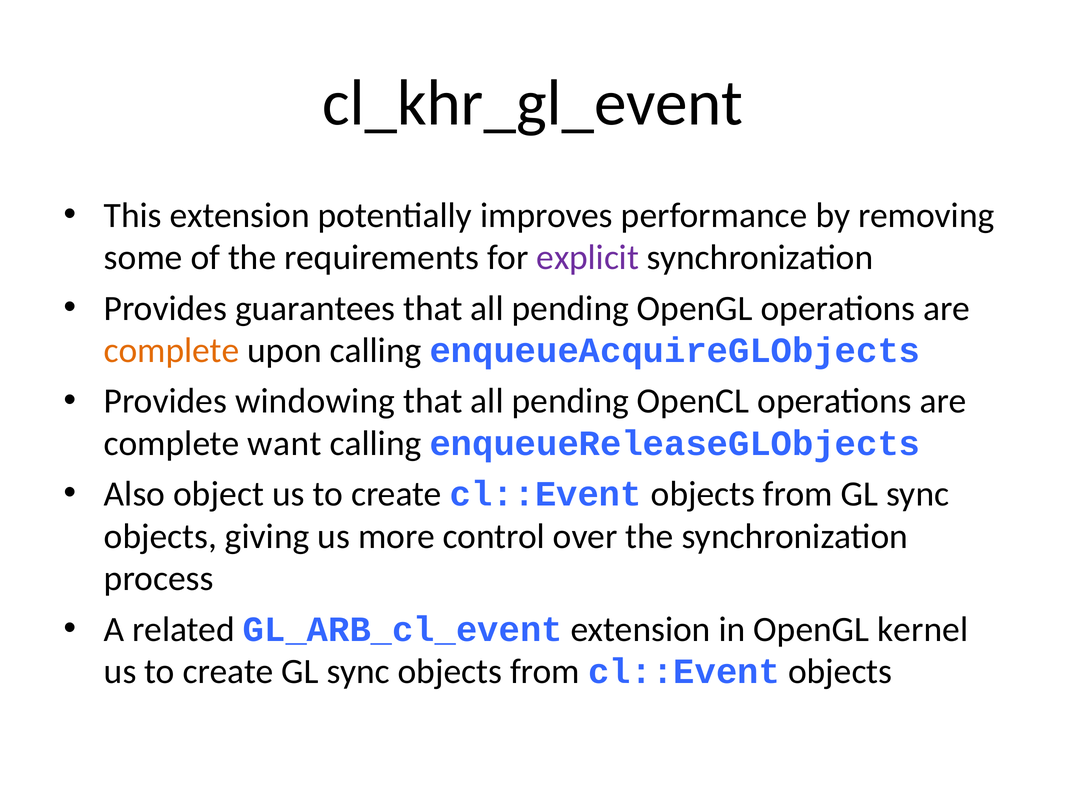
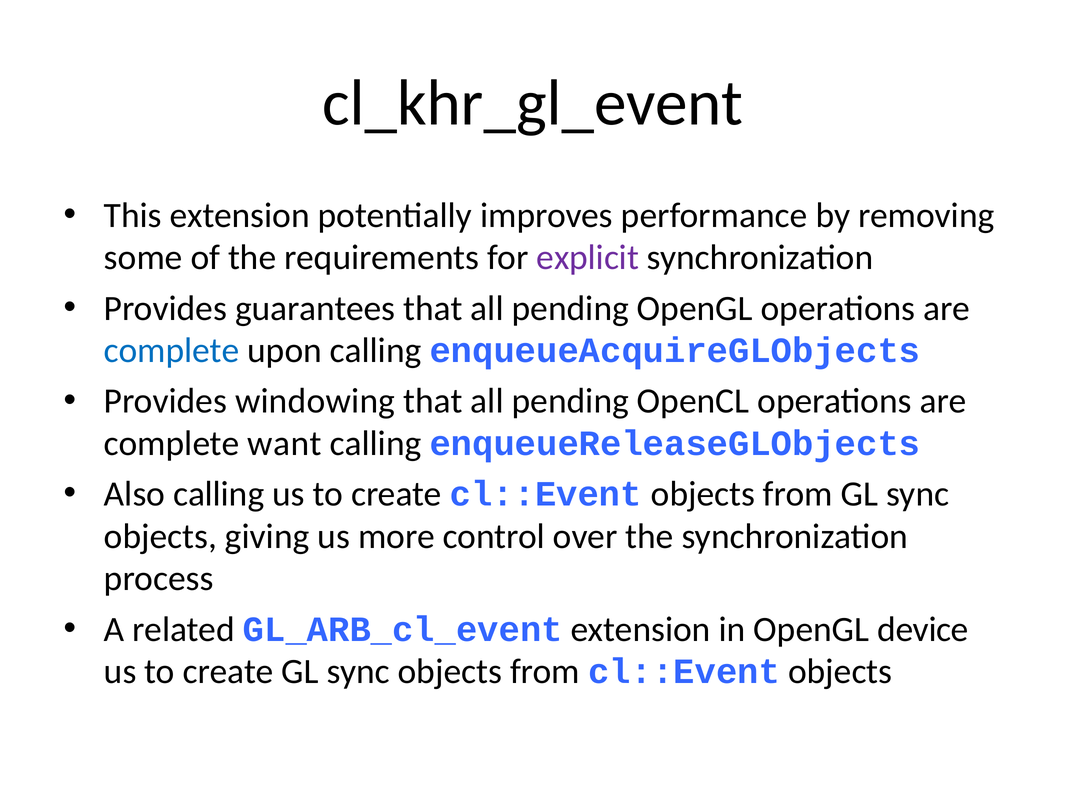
complete colour: orange -> blue (172, 350)
Also object: object -> calling (219, 494)
kernel: kernel -> device (923, 629)
